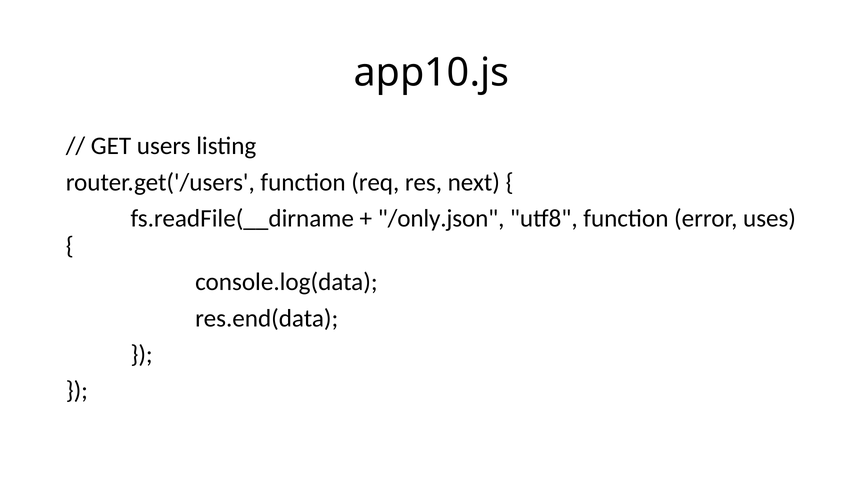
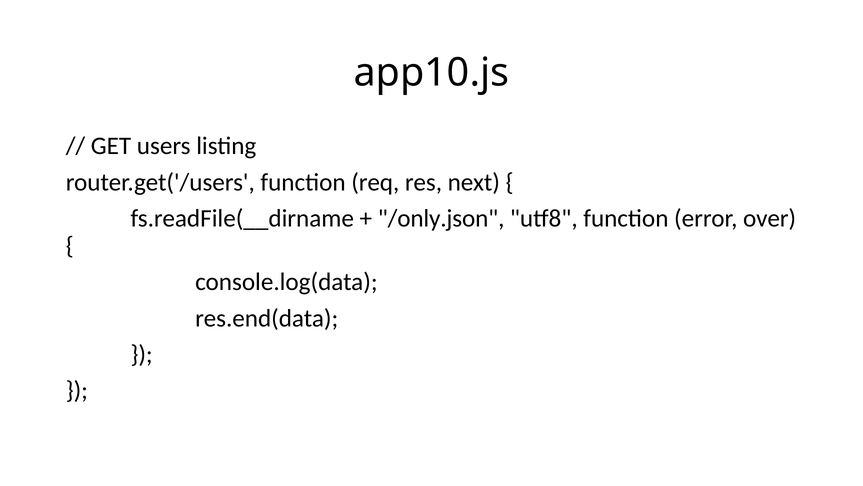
uses: uses -> over (770, 218)
